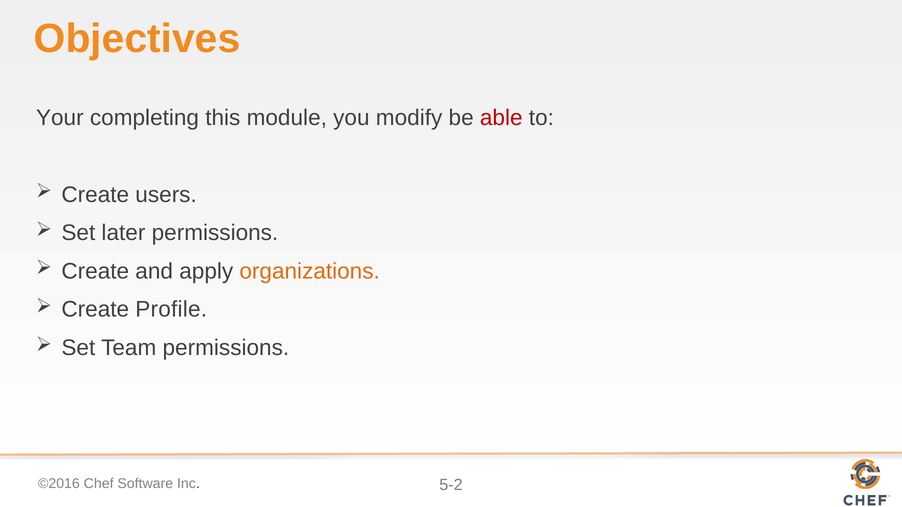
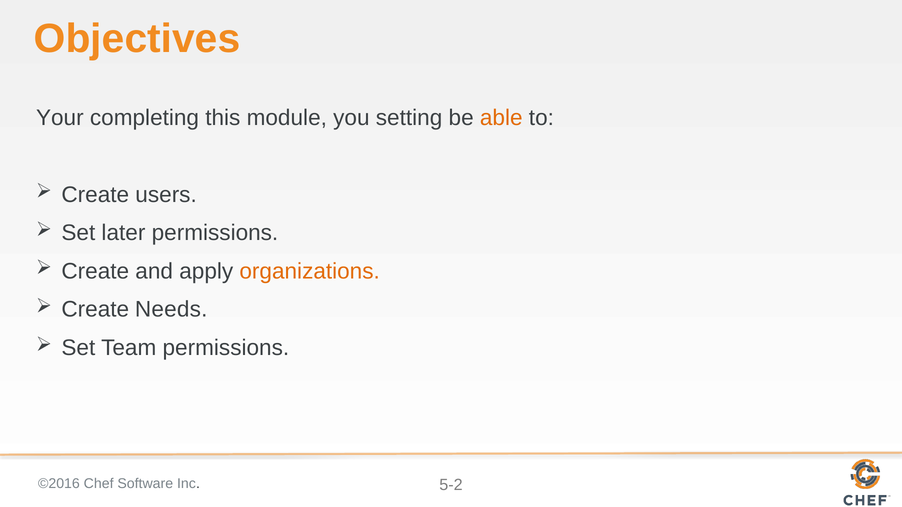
modify: modify -> setting (409, 118)
able colour: red -> orange (501, 118)
Profile: Profile -> Needs (171, 310)
